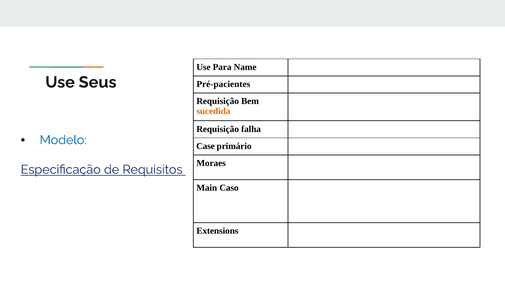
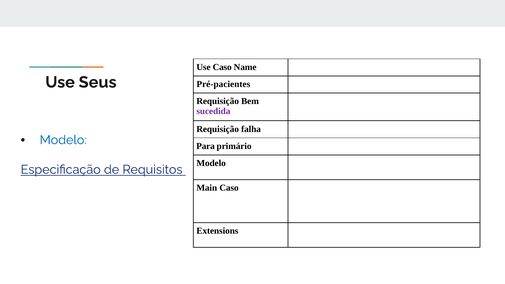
Use Para: Para -> Caso (222, 67)
sucedida colour: orange -> purple (213, 111)
Case: Case -> Para (206, 146)
Moraes: Moraes -> Modelo (211, 163)
